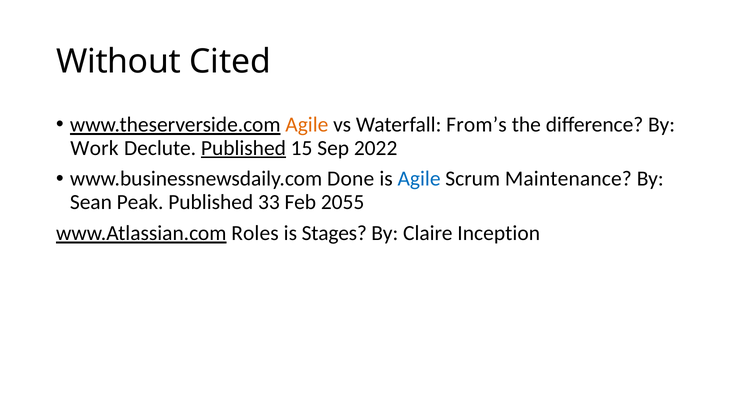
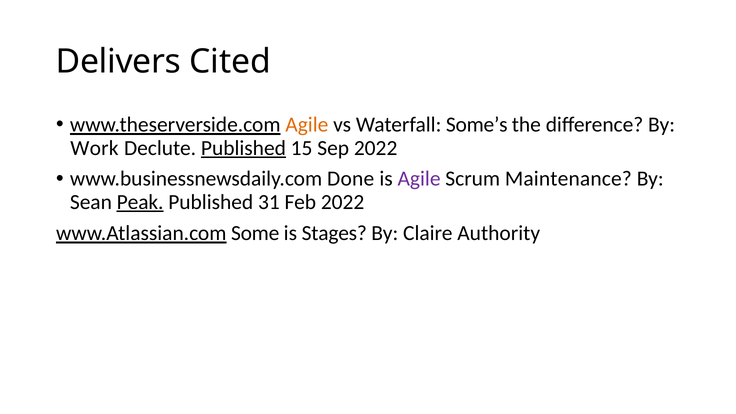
Without: Without -> Delivers (118, 62)
From’s: From’s -> Some’s (477, 125)
Agile colour: blue -> purple (419, 179)
Peak underline: none -> present (140, 202)
33: 33 -> 31 (269, 202)
Feb 2055: 2055 -> 2022 (343, 202)
Roles: Roles -> Some (255, 233)
Inception: Inception -> Authority (499, 233)
